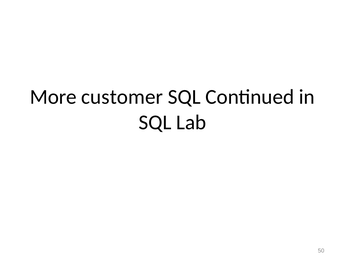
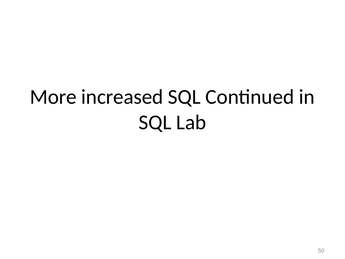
customer: customer -> increased (122, 97)
